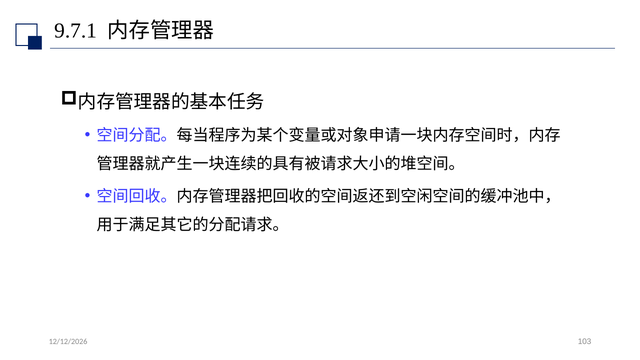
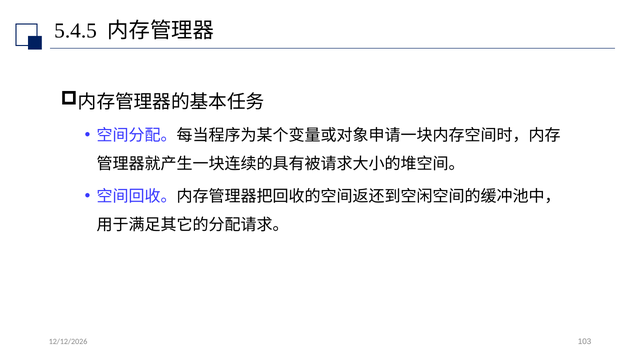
9.7.1: 9.7.1 -> 5.4.5 (76, 31)
